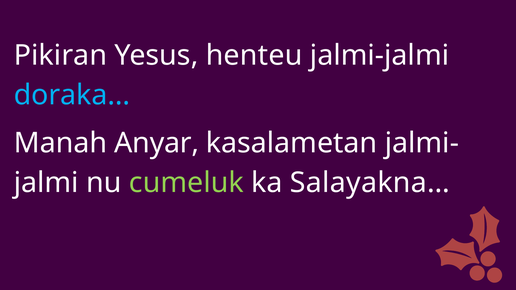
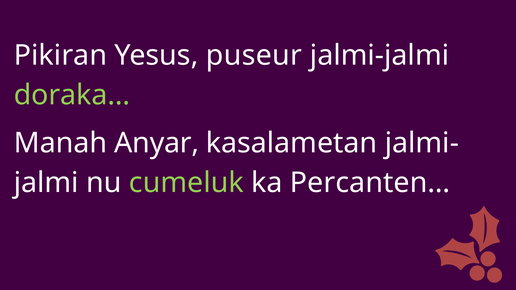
henteu: henteu -> puseur (254, 56)
doraka… colour: light blue -> light green (72, 95)
Salayakna…: Salayakna… -> Percanten… (370, 183)
